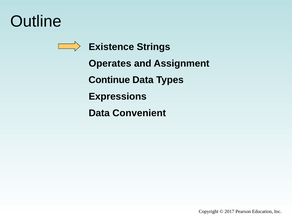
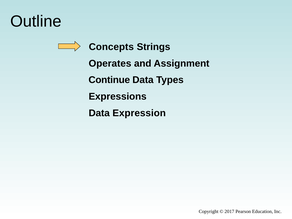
Existence: Existence -> Concepts (111, 47)
Convenient: Convenient -> Expression (139, 113)
